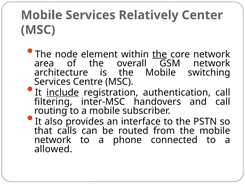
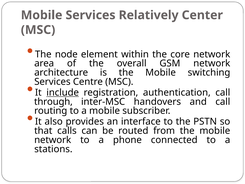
the underline: present -> none (160, 54)
filtering: filtering -> through (53, 102)
allowed: allowed -> stations (53, 149)
